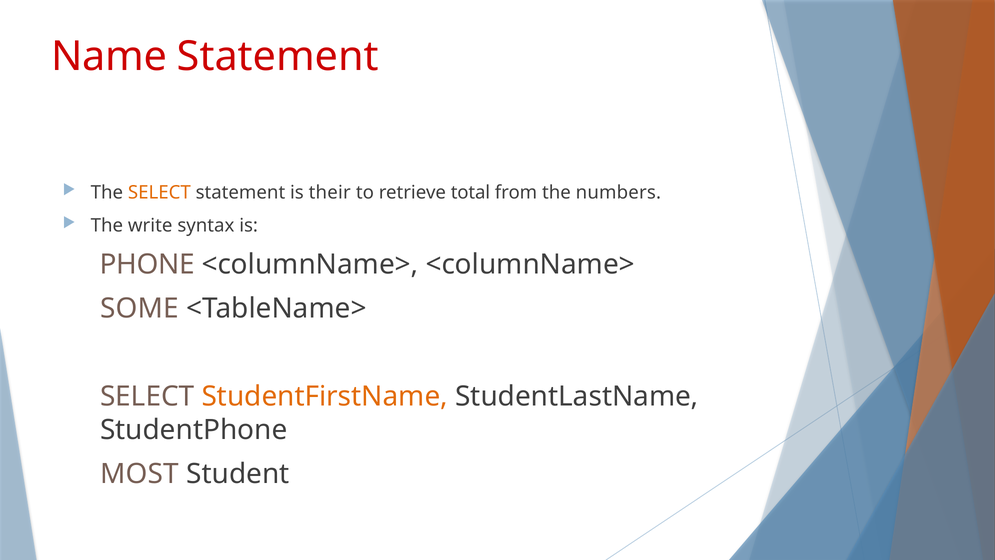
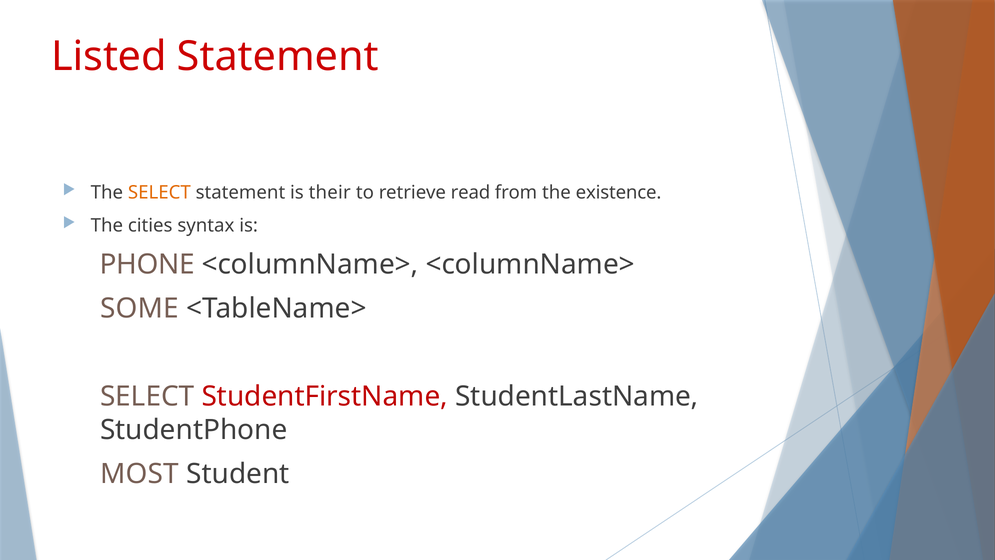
Name: Name -> Listed (109, 57)
total: total -> read (470, 193)
numbers: numbers -> existence (619, 193)
write: write -> cities (150, 225)
StudentFirstName colour: orange -> red (325, 396)
